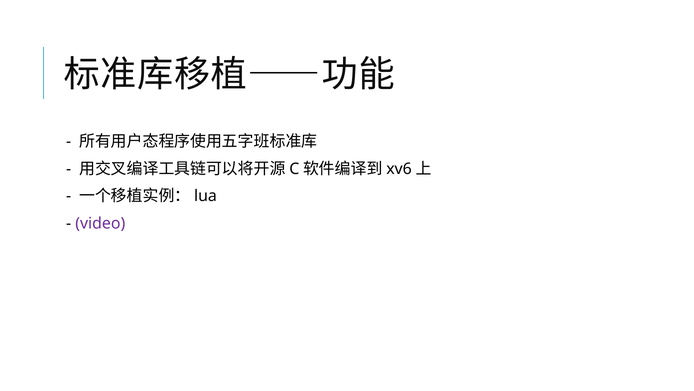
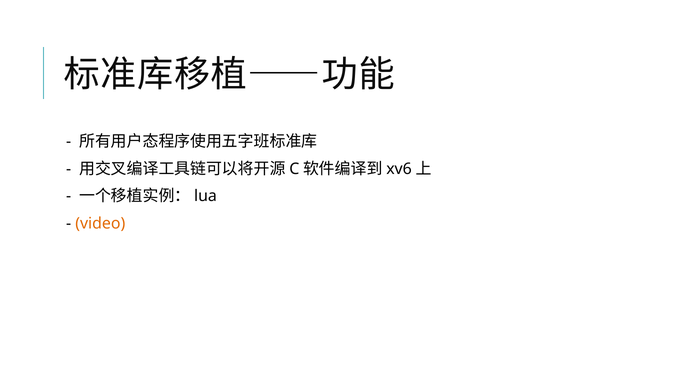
video colour: purple -> orange (100, 223)
